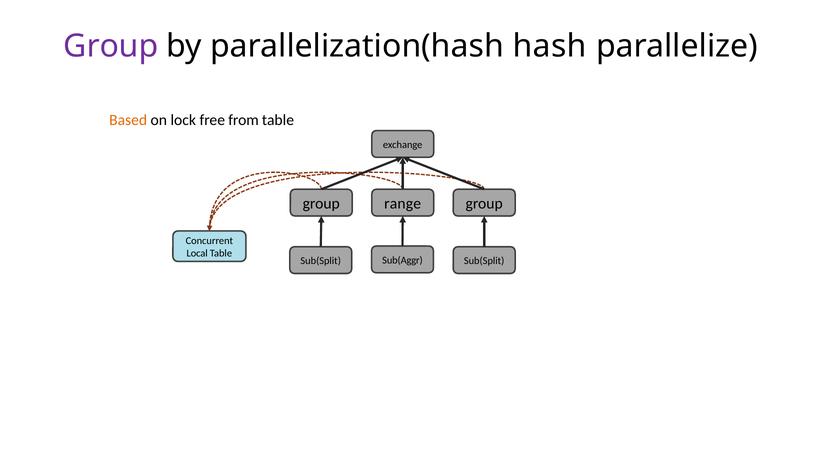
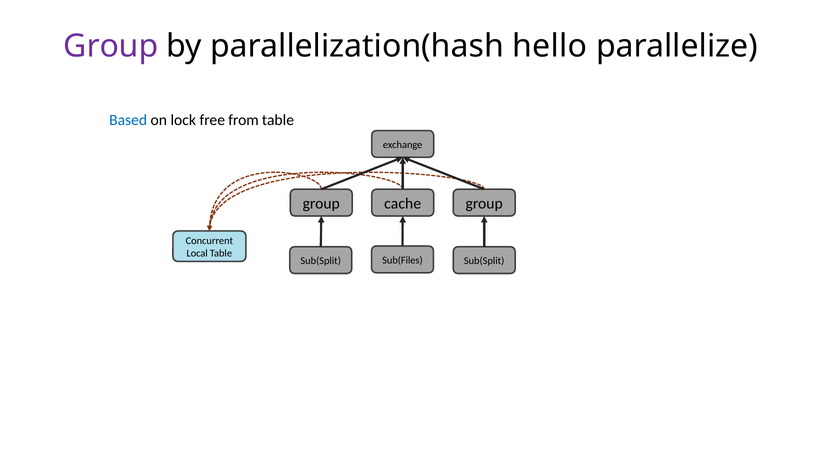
hash: hash -> hello (550, 46)
Based colour: orange -> blue (128, 120)
range: range -> cache (403, 204)
Sub(Aggr: Sub(Aggr -> Sub(Files (402, 260)
